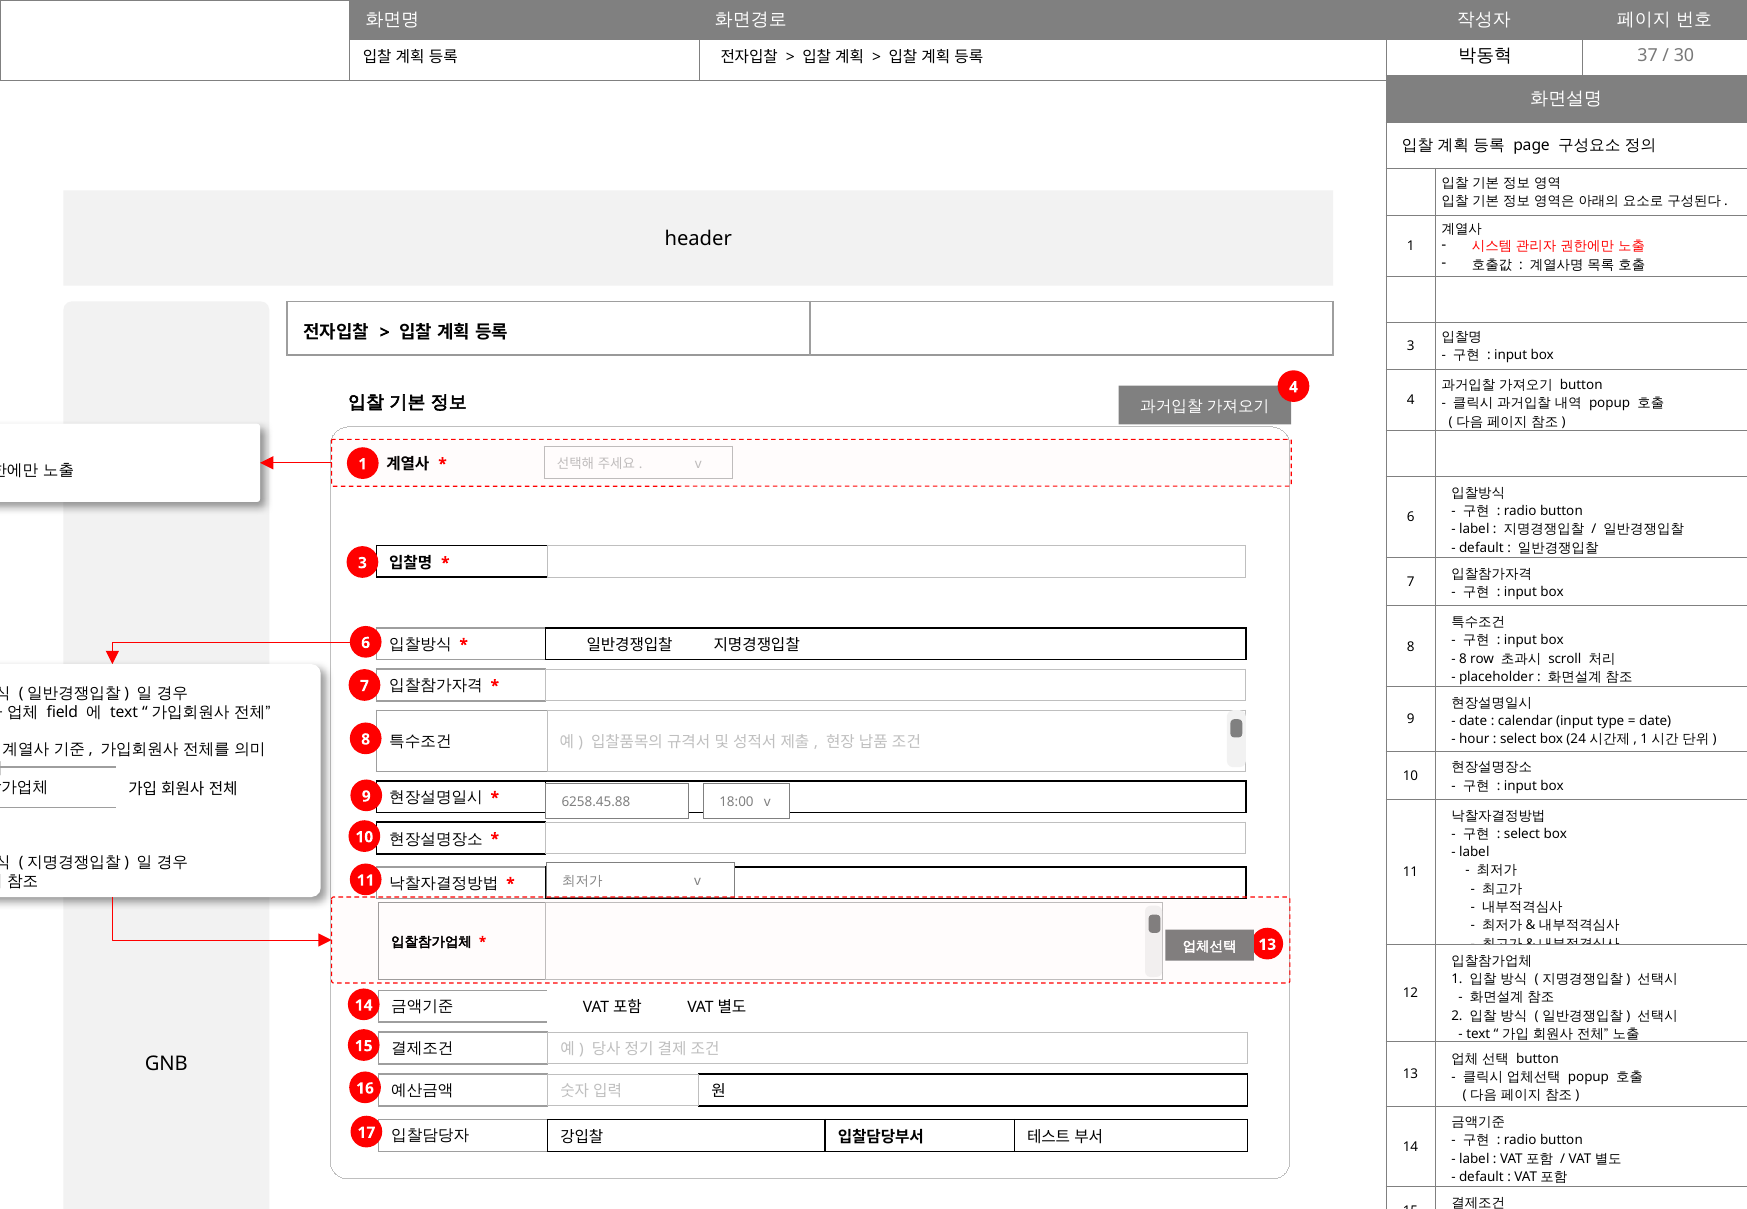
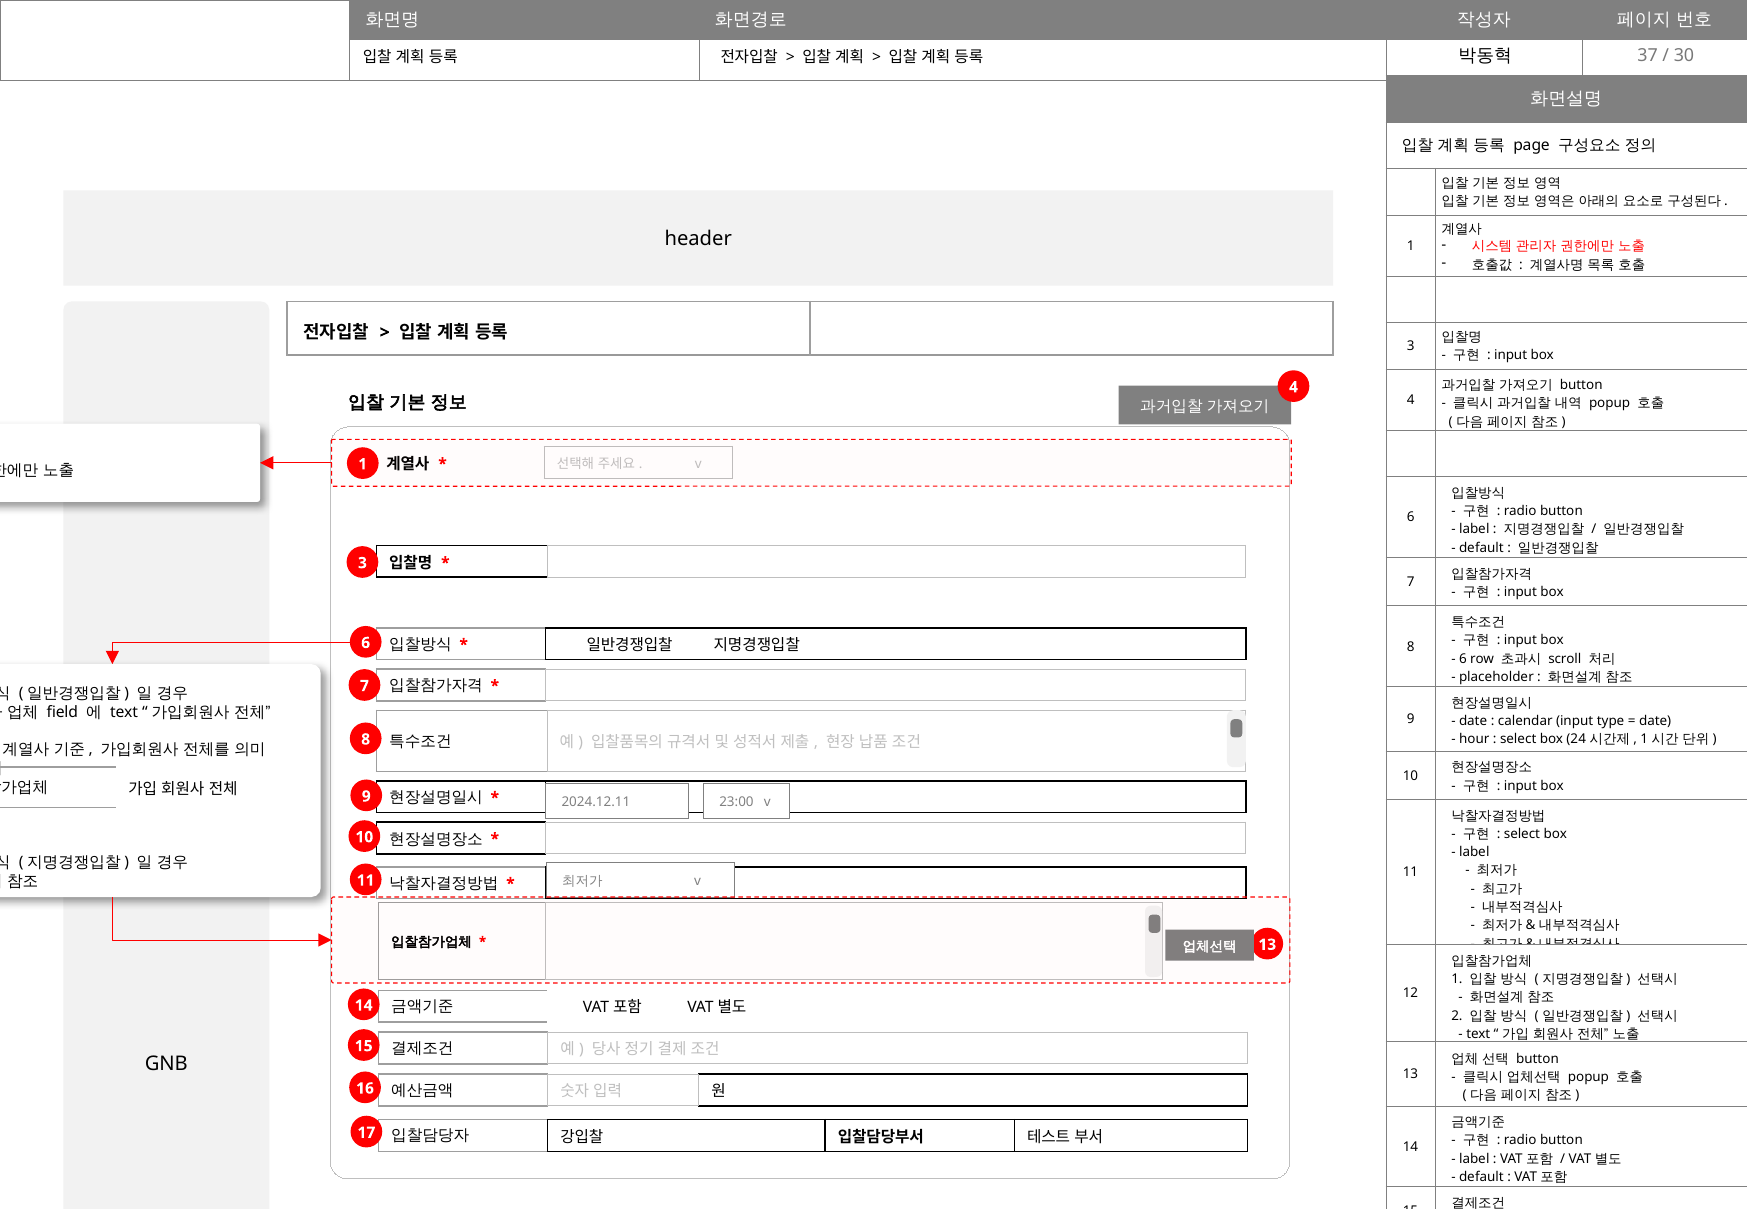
8: 8 -> 6 (1463, 659)
6258.45.88: 6258.45.88 -> 2024.12.11 (596, 802)
18:00: 18:00 -> 23:00 (736, 802)
